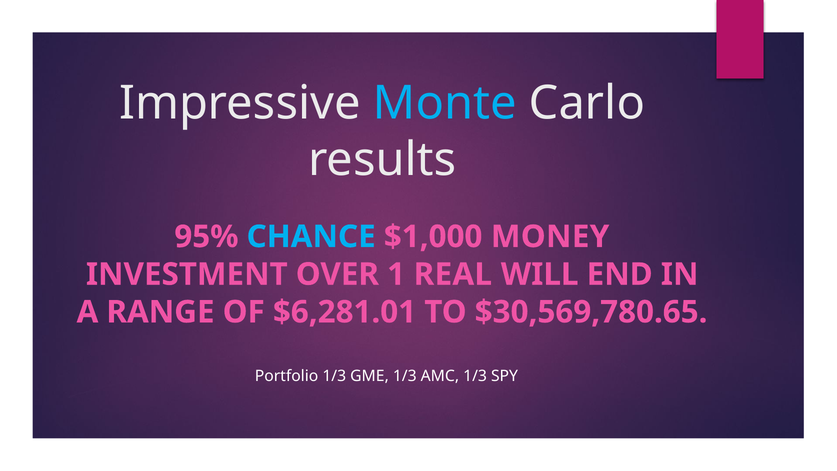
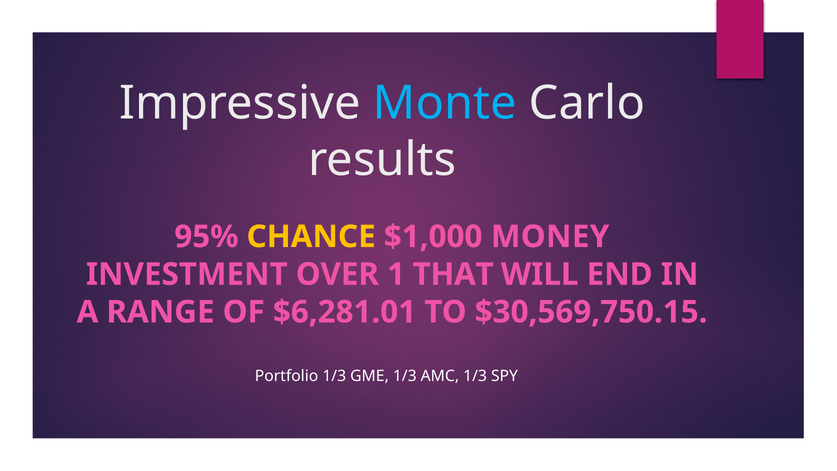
CHANCE colour: light blue -> yellow (311, 237)
REAL: REAL -> THAT (453, 274)
$30,569,780.65: $30,569,780.65 -> $30,569,750.15 (591, 312)
